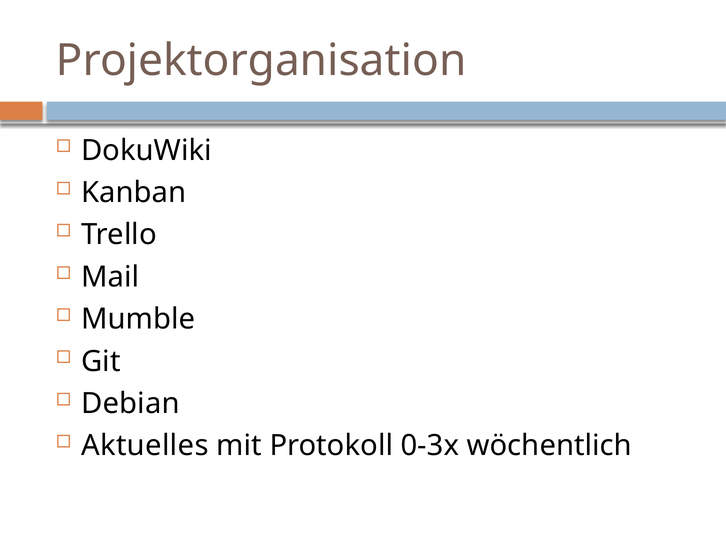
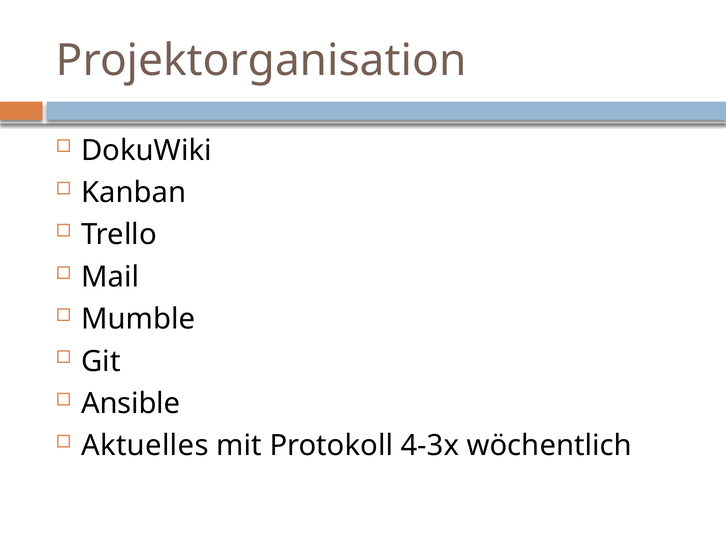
Debian: Debian -> Ansible (131, 403)
0-3x: 0-3x -> 4-3x (430, 445)
